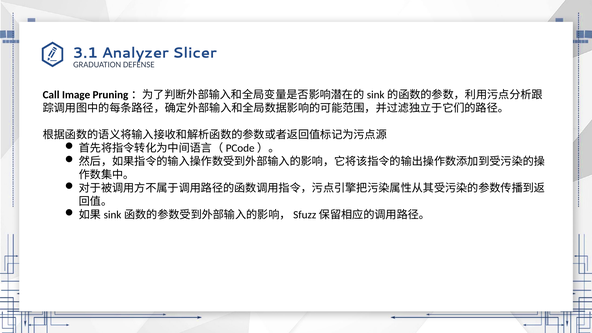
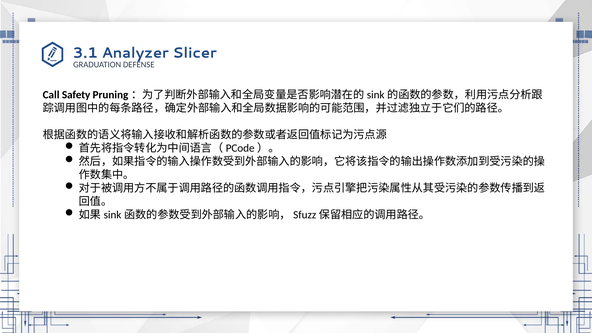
Image: Image -> Safety (76, 95)
